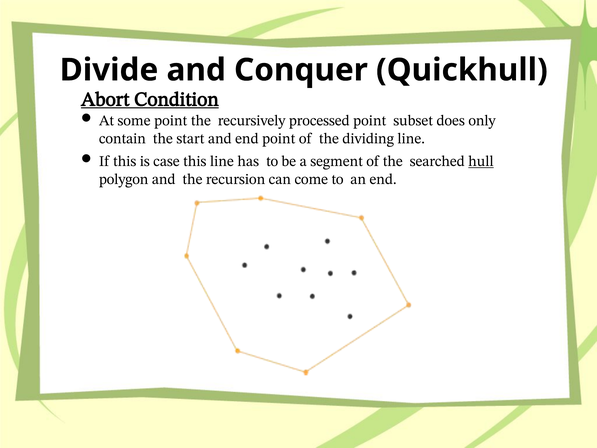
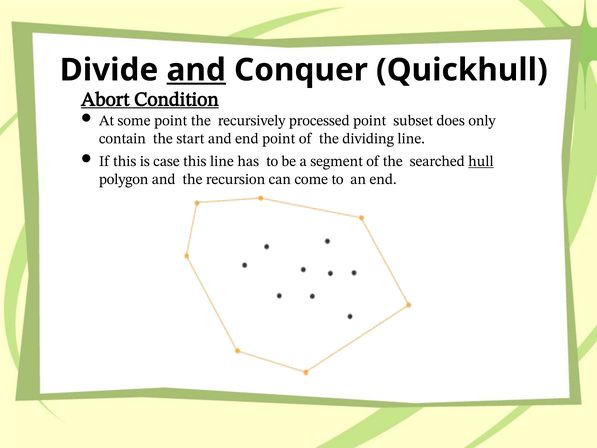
and underline: none -> present (196, 70)
